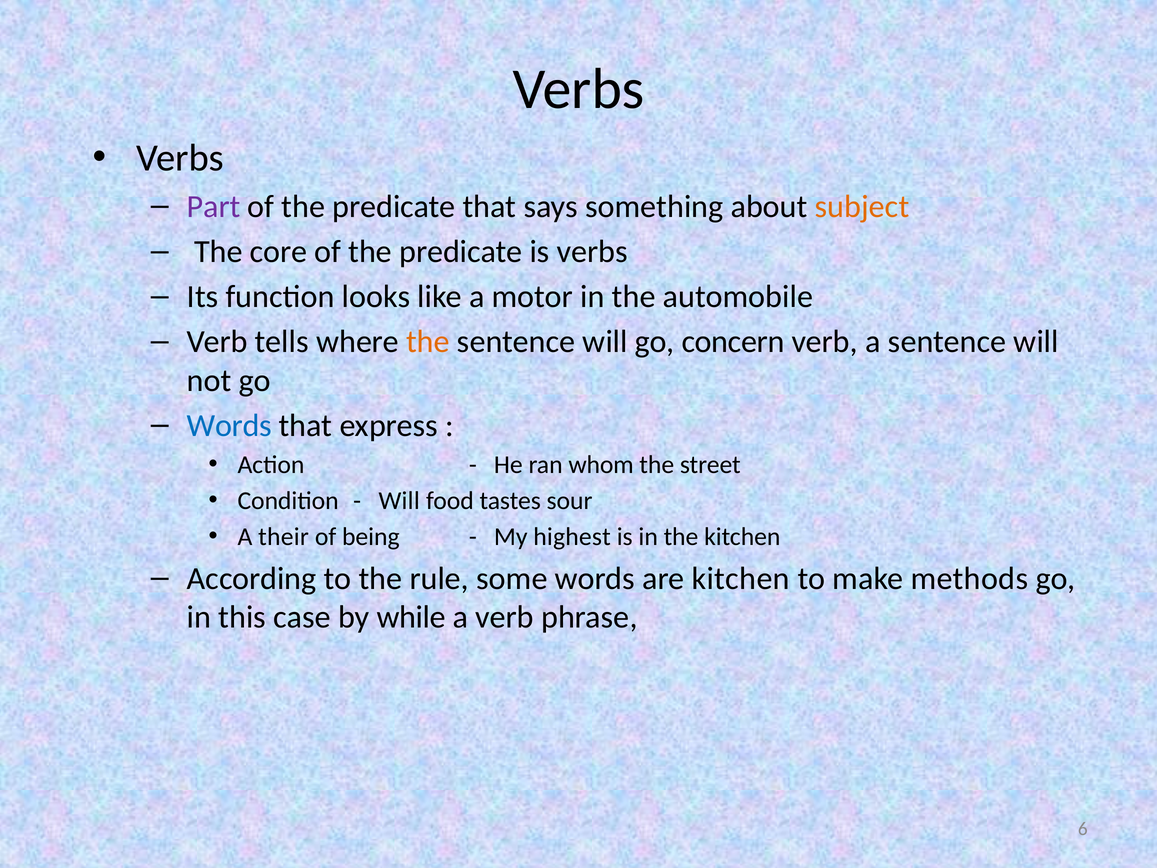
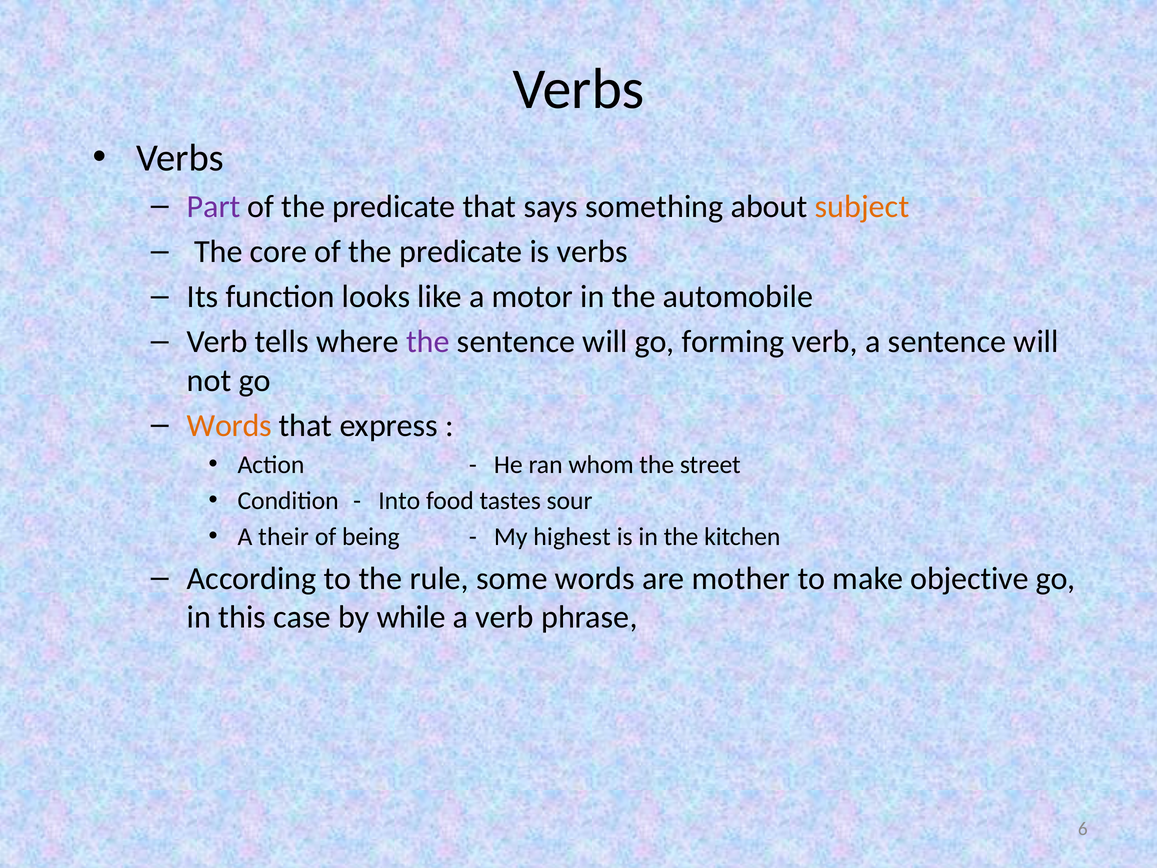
the colour: orange -> purple (428, 342)
concern: concern -> forming (733, 342)
Words colour: blue -> orange (229, 425)
Will: Will -> Into (399, 501)
are kitchen: kitchen -> mother (741, 578)
methods: methods -> objective (970, 578)
